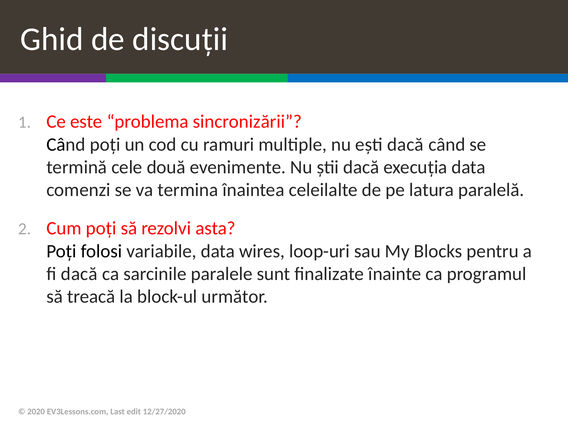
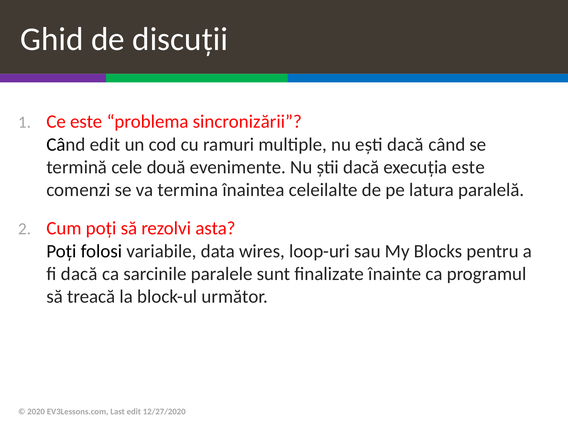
Când poți: poți -> edit (105, 144)
execuția data: data -> este (468, 167)
